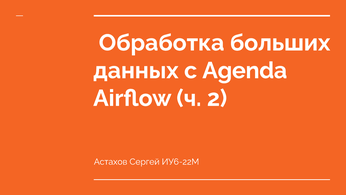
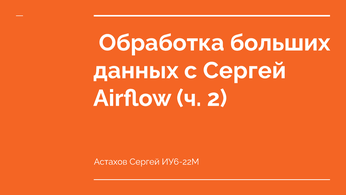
с Agenda: Agenda -> Сергей (245, 70)
